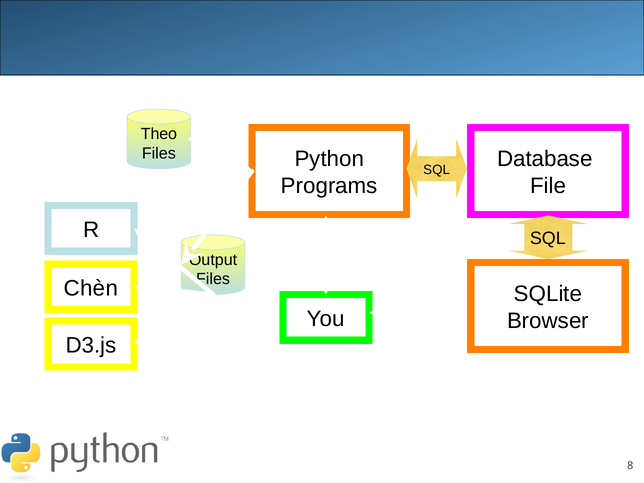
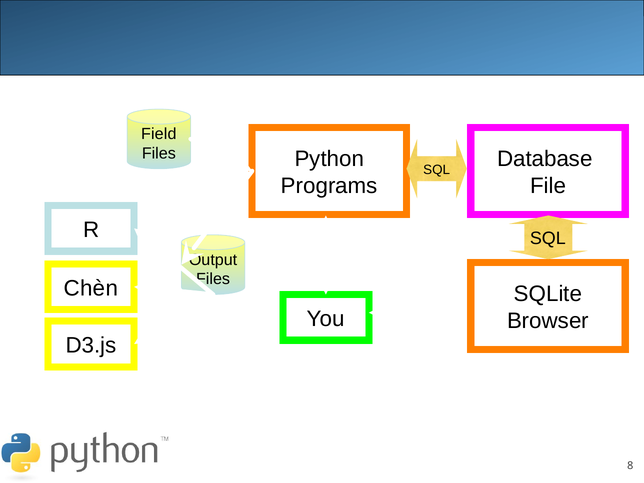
Theo: Theo -> Field (159, 134)
